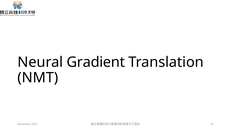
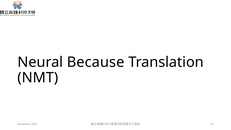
Gradient: Gradient -> Because (96, 62)
